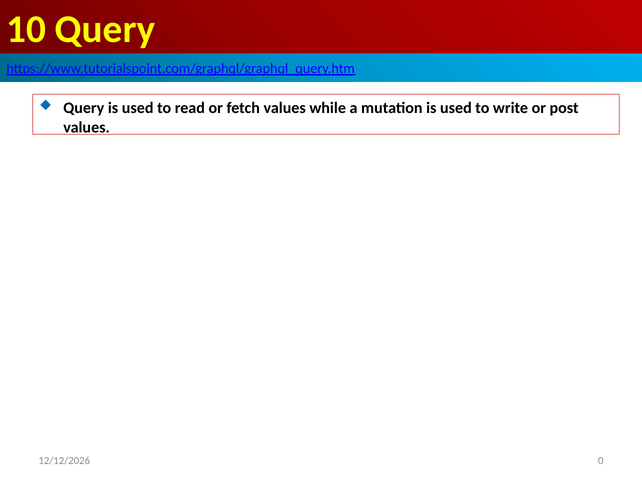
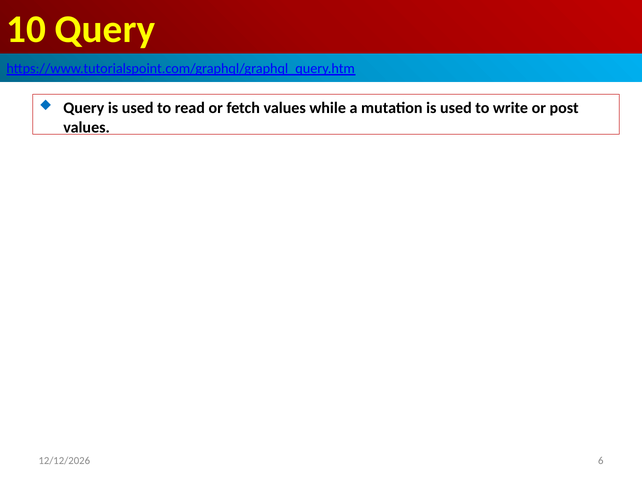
0: 0 -> 6 (601, 461)
